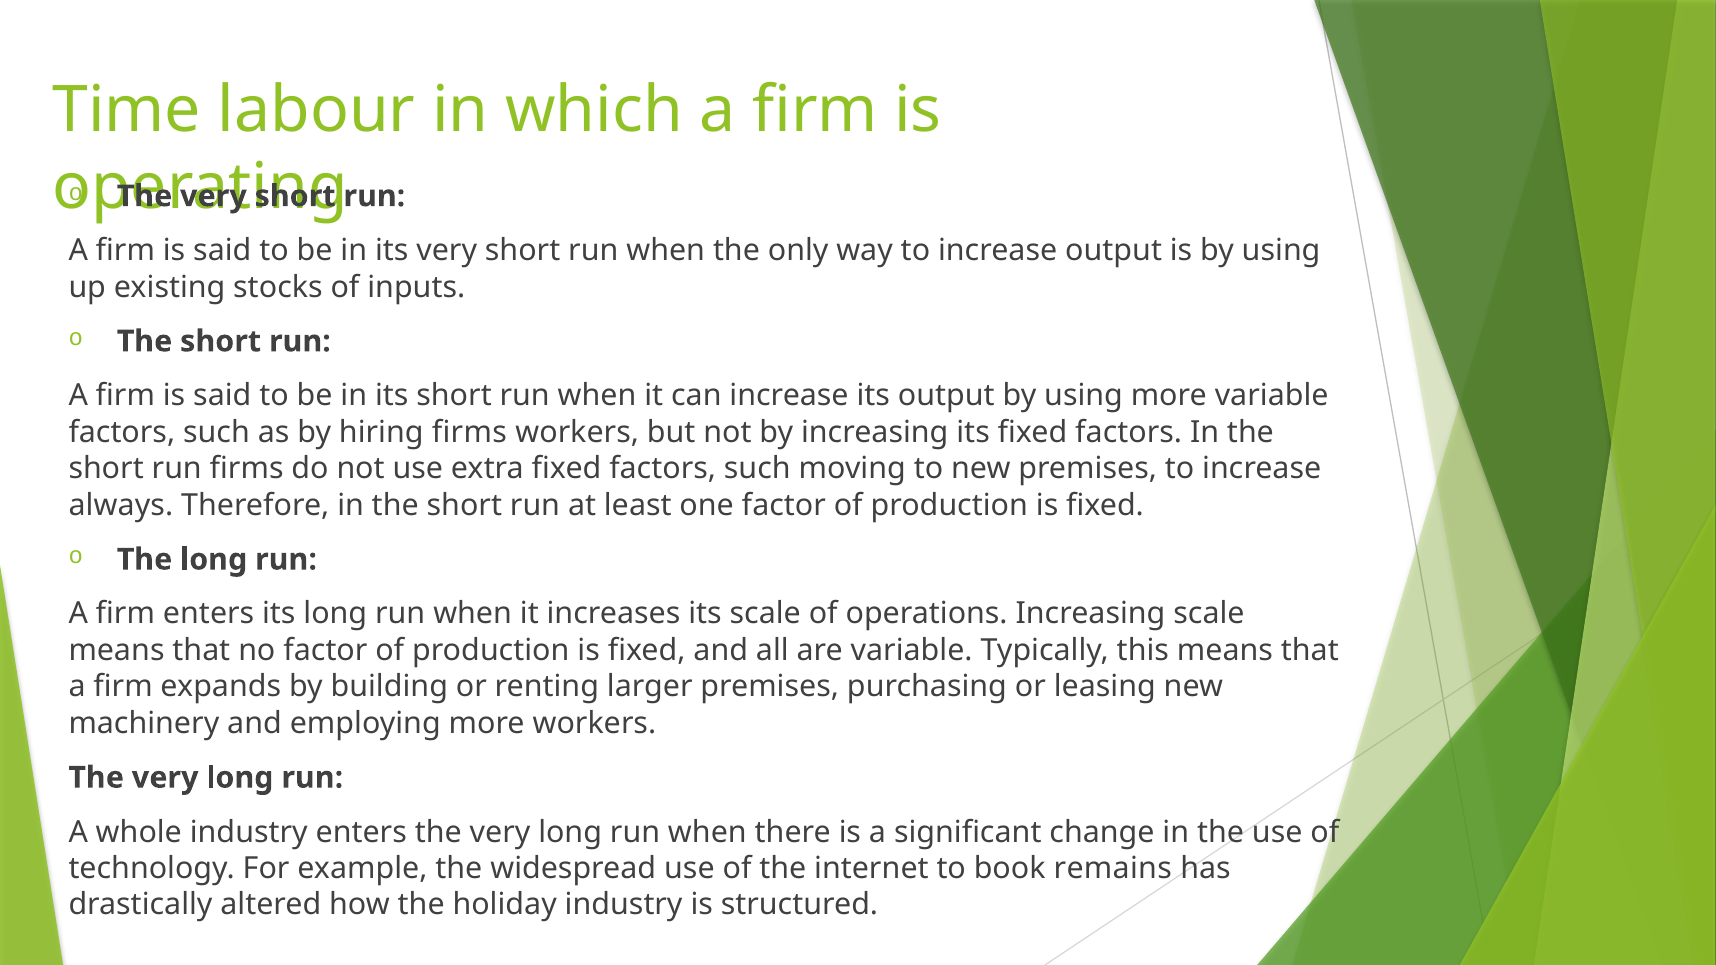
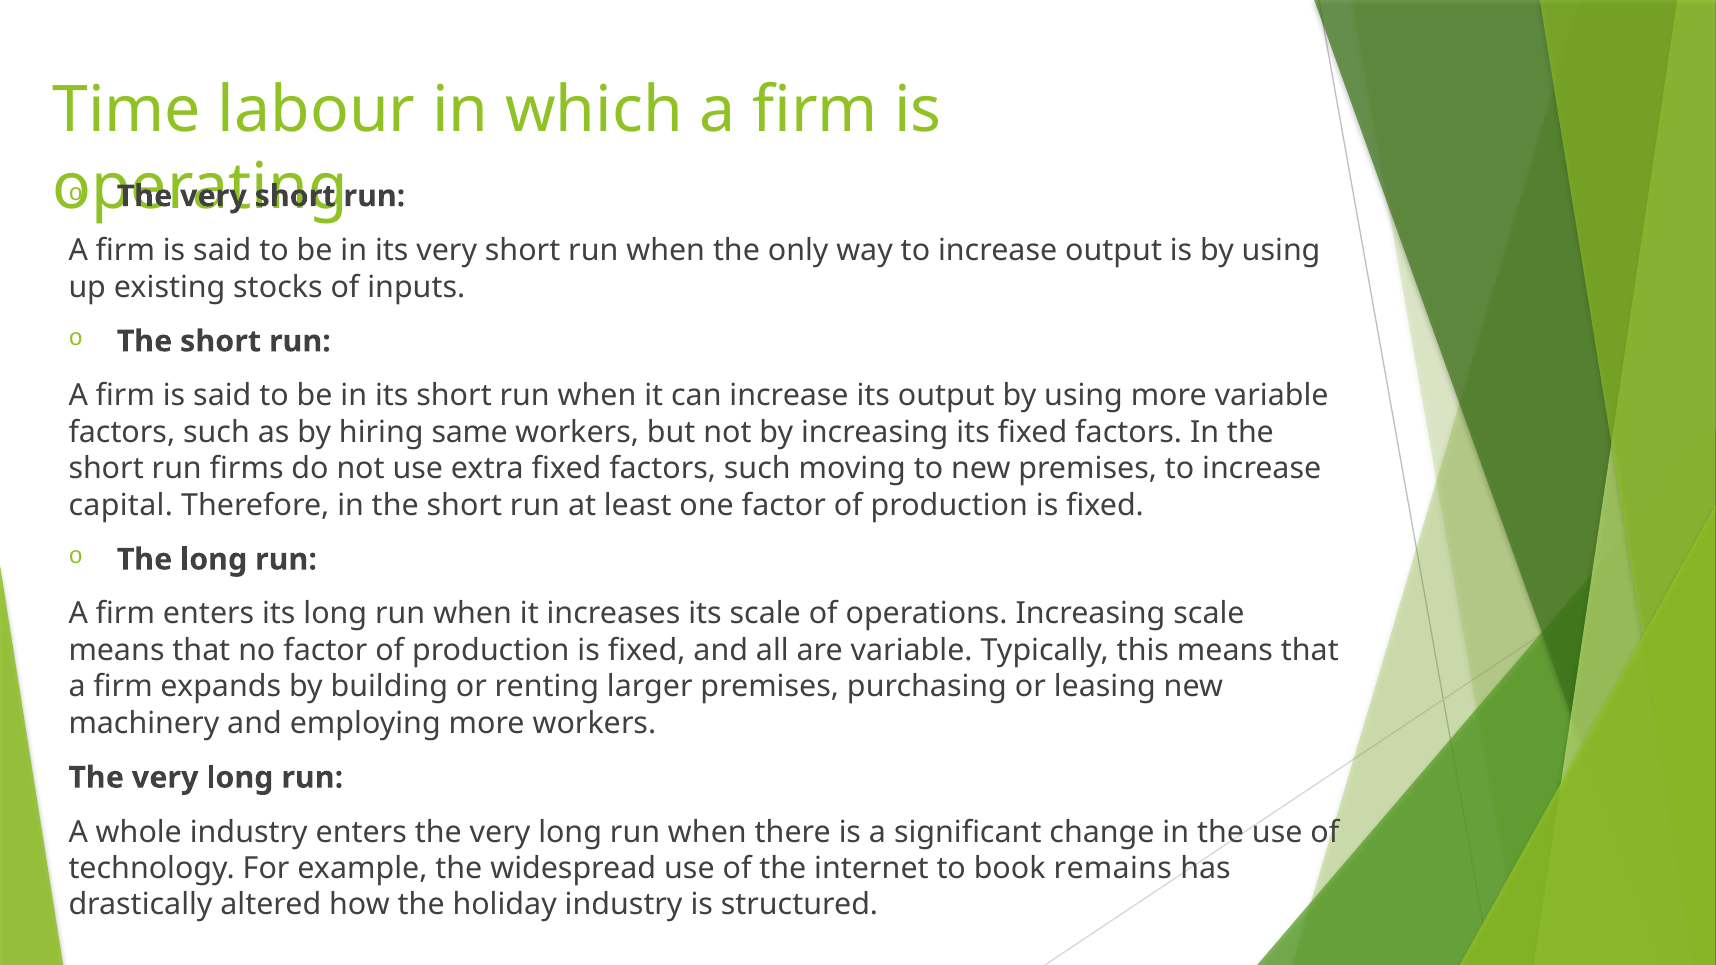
hiring firms: firms -> same (470, 432)
always: always -> capital (121, 505)
